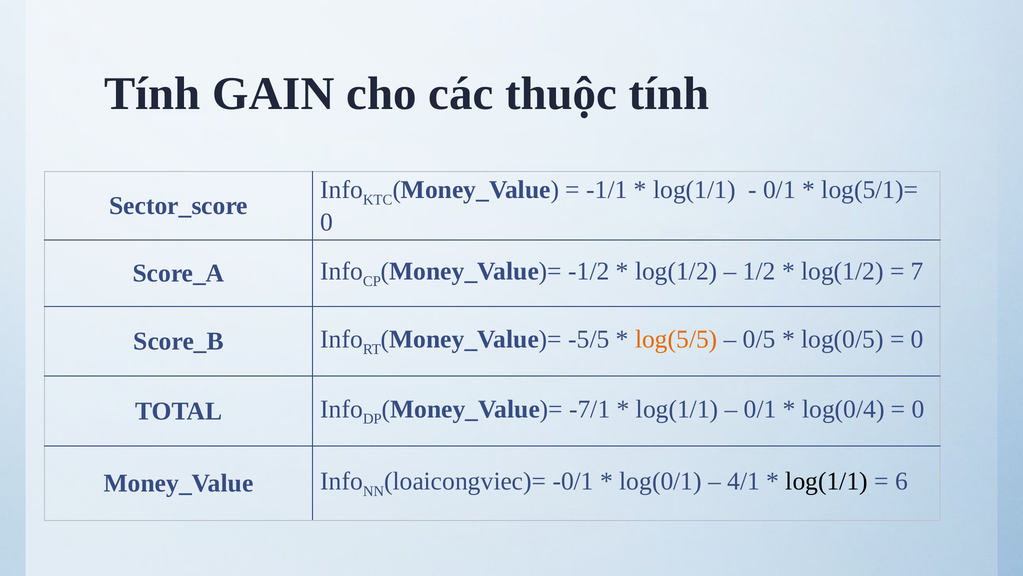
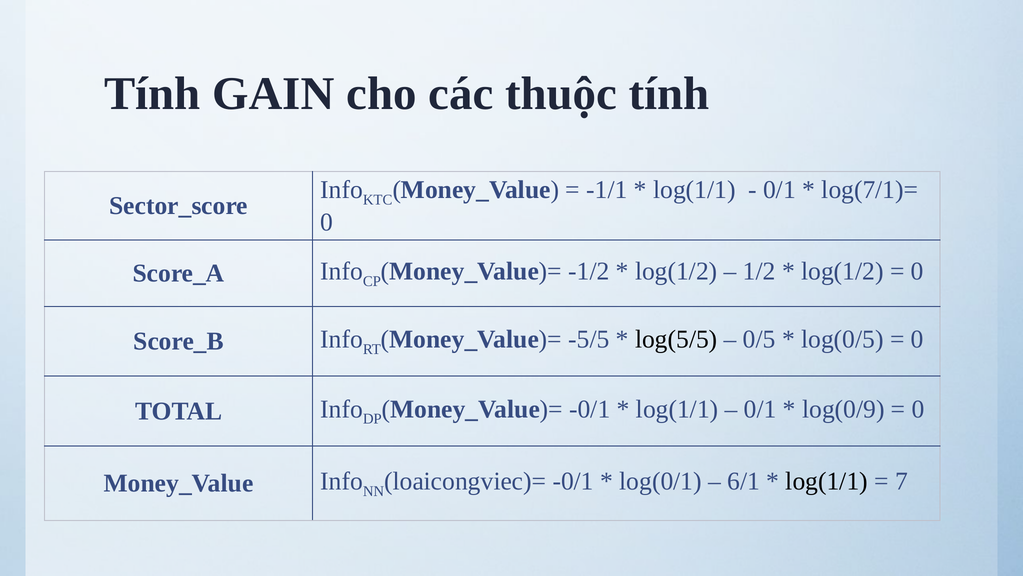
log(5/1)=: log(5/1)= -> log(7/1)= (870, 190)
7: 7 -> 0 (917, 271)
log(5/5 colour: orange -> black (676, 339)
-7/1: -7/1 -> -0/1 (590, 409)
log(0/4: log(0/4 -> log(0/9 (843, 409)
4/1: 4/1 -> 6/1 (744, 481)
6: 6 -> 7 (901, 481)
